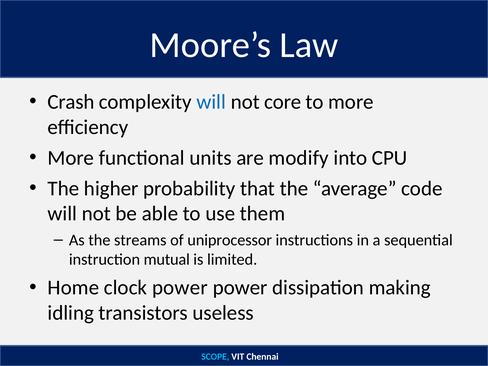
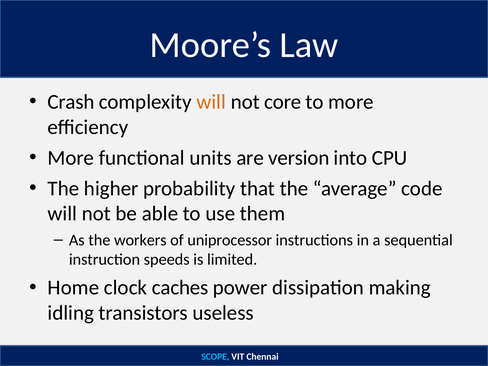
will colour: blue -> orange (211, 102)
modify: modify -> version (299, 158)
streams: streams -> workers (140, 240)
mutual: mutual -> speeds (167, 260)
clock power: power -> caches (180, 288)
